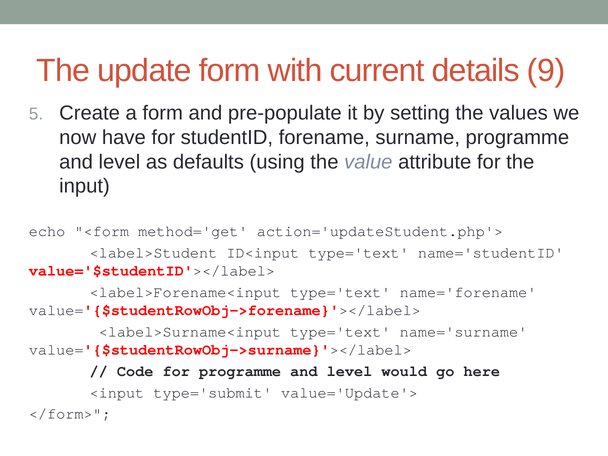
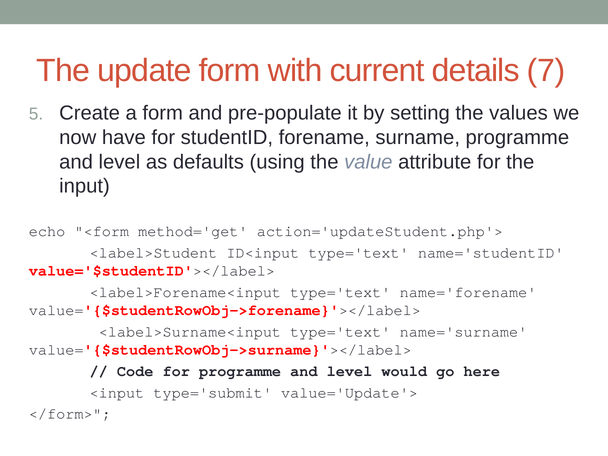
9: 9 -> 7 (546, 71)
